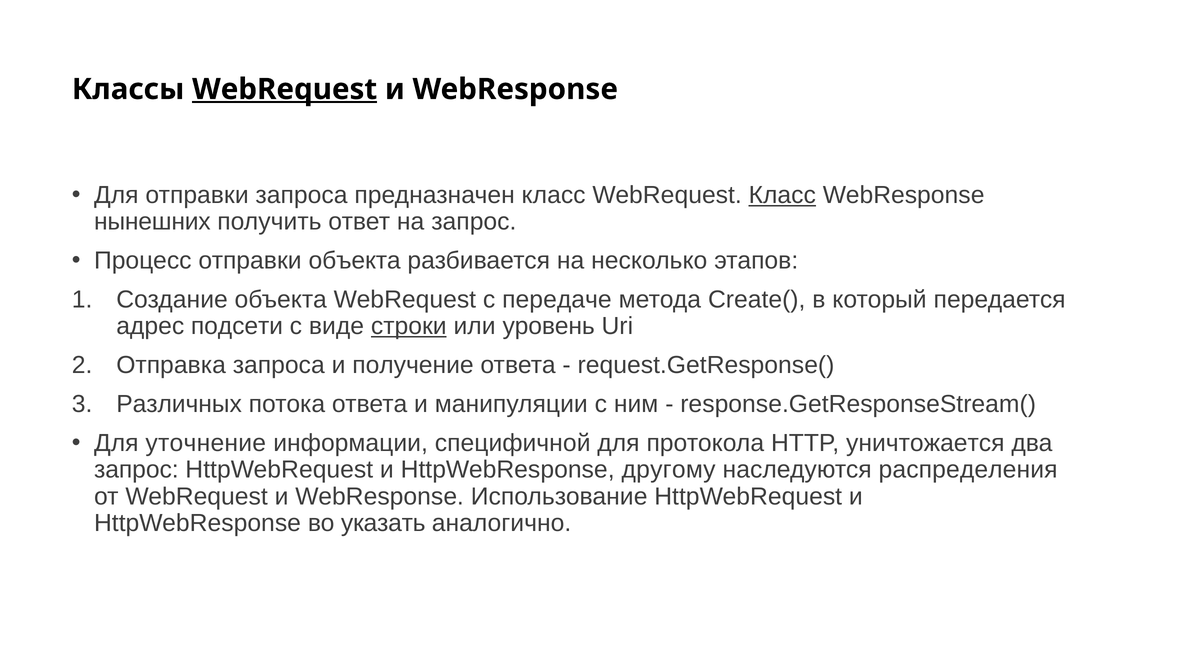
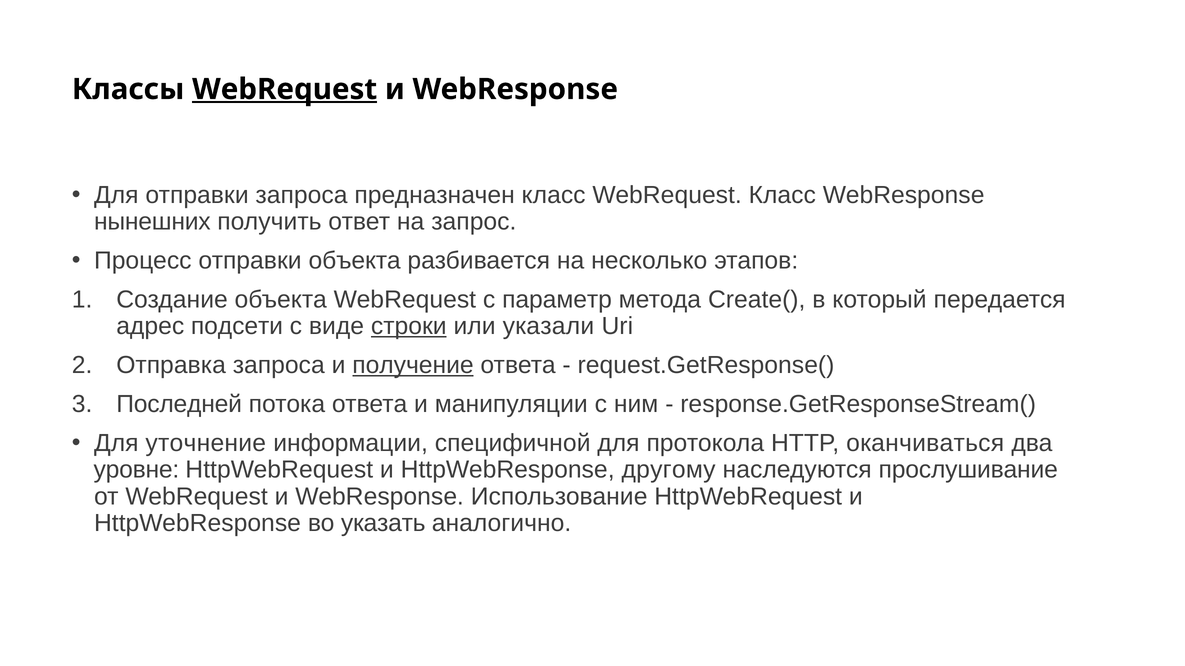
Класс underline: present -> none (782, 195)
передаче: передаче -> параметр (557, 300)
уровень: уровень -> указали (548, 326)
получение underline: none -> present (413, 365)
Различных: Различных -> Последней (179, 404)
уничтожается: уничтожается -> оканчиваться (925, 443)
запрос: запрос -> уровне (136, 470)
распределения: распределения -> прослушивание (968, 470)
